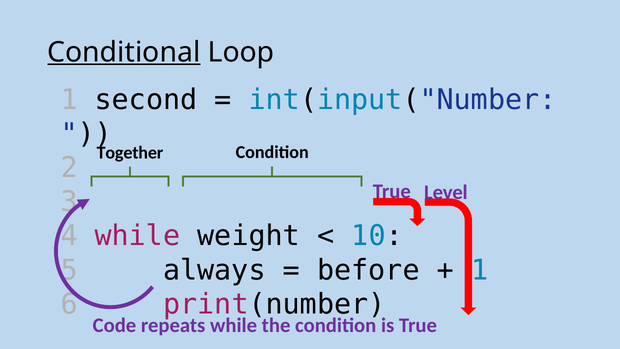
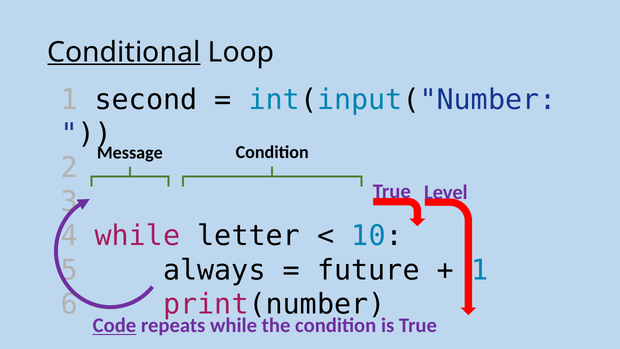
Together: Together -> Message (130, 152)
weight: weight -> letter (249, 236)
before: before -> future (368, 270)
Code underline: none -> present (114, 325)
